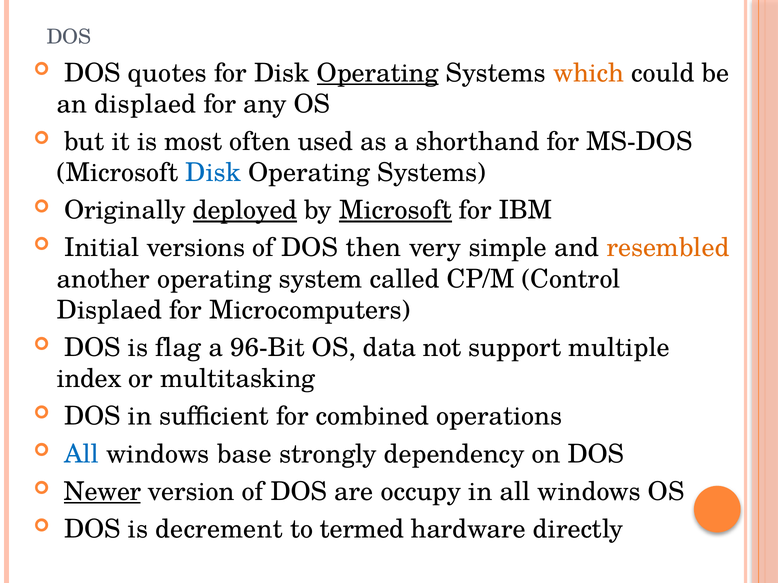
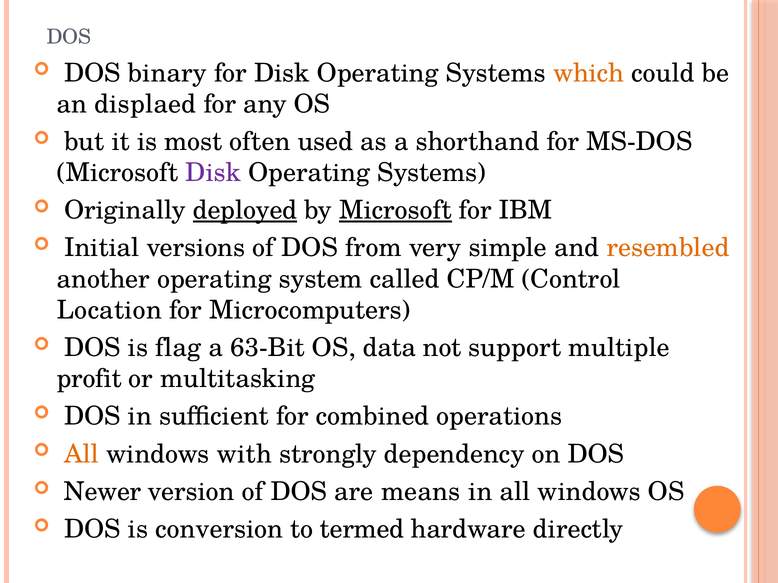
quotes: quotes -> binary (167, 73)
Operating underline: present -> none (378, 73)
Disk colour: blue -> purple (213, 173)
then: then -> from (373, 248)
Displaed: Displaed -> Location (109, 310)
96-Bit: 96-Bit -> 63-Bit (268, 348)
index: index -> profit (89, 379)
All colour: blue -> orange (82, 454)
base: base -> with (244, 454)
Newer underline: present -> none (103, 492)
occupy: occupy -> means (421, 492)
decrement: decrement -> conversion (219, 530)
